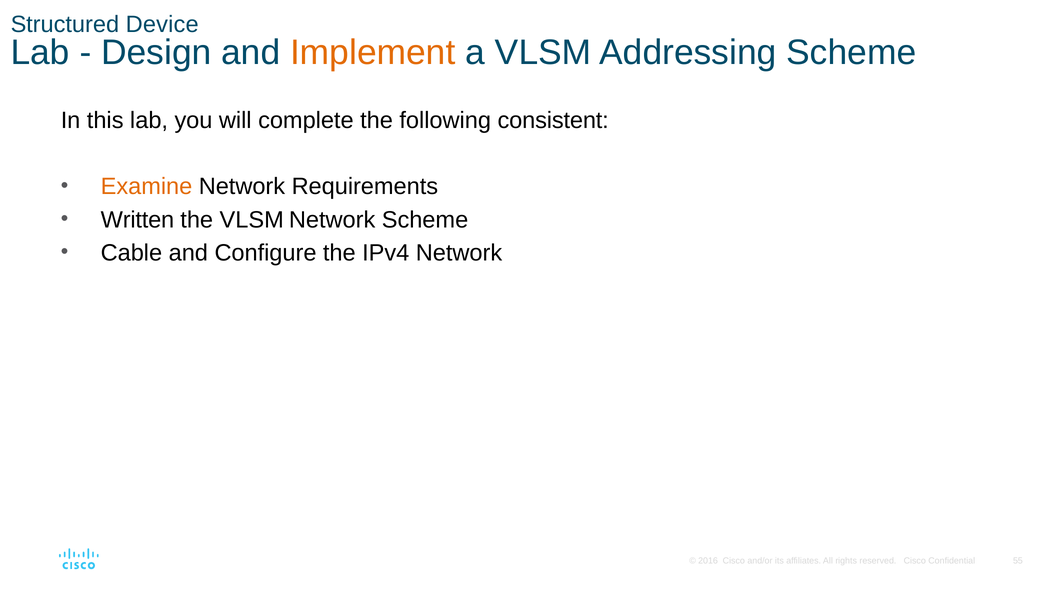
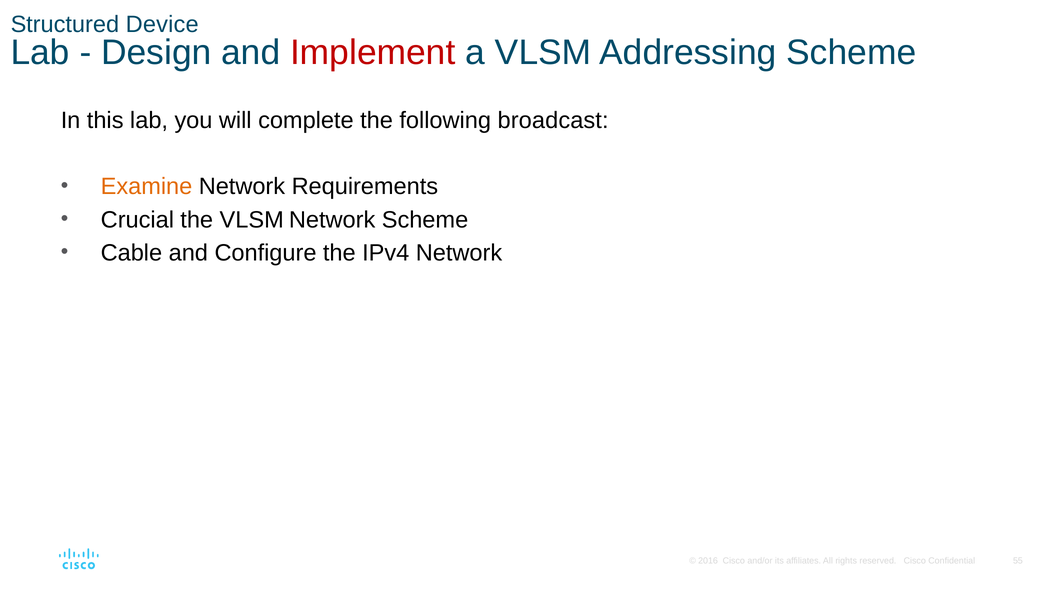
Implement colour: orange -> red (373, 52)
consistent: consistent -> broadcast (553, 121)
Written: Written -> Crucial (137, 220)
